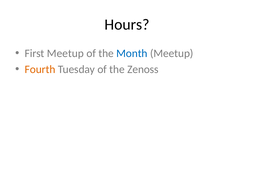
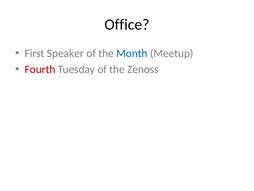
Hours: Hours -> Office (127, 25)
First Meetup: Meetup -> Speaker (65, 53)
Fourth colour: orange -> red (40, 69)
